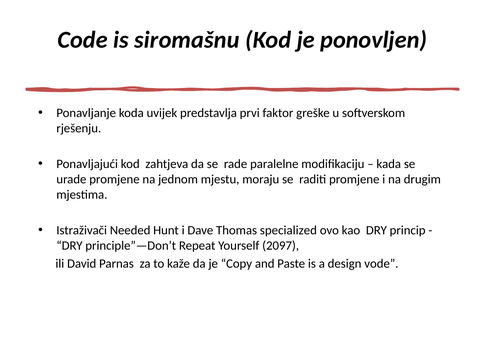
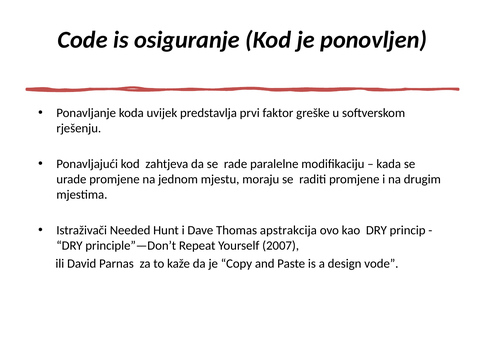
siromašnu: siromašnu -> osiguranje (187, 40)
specialized: specialized -> apstrakcija (288, 231)
2097: 2097 -> 2007 (281, 246)
